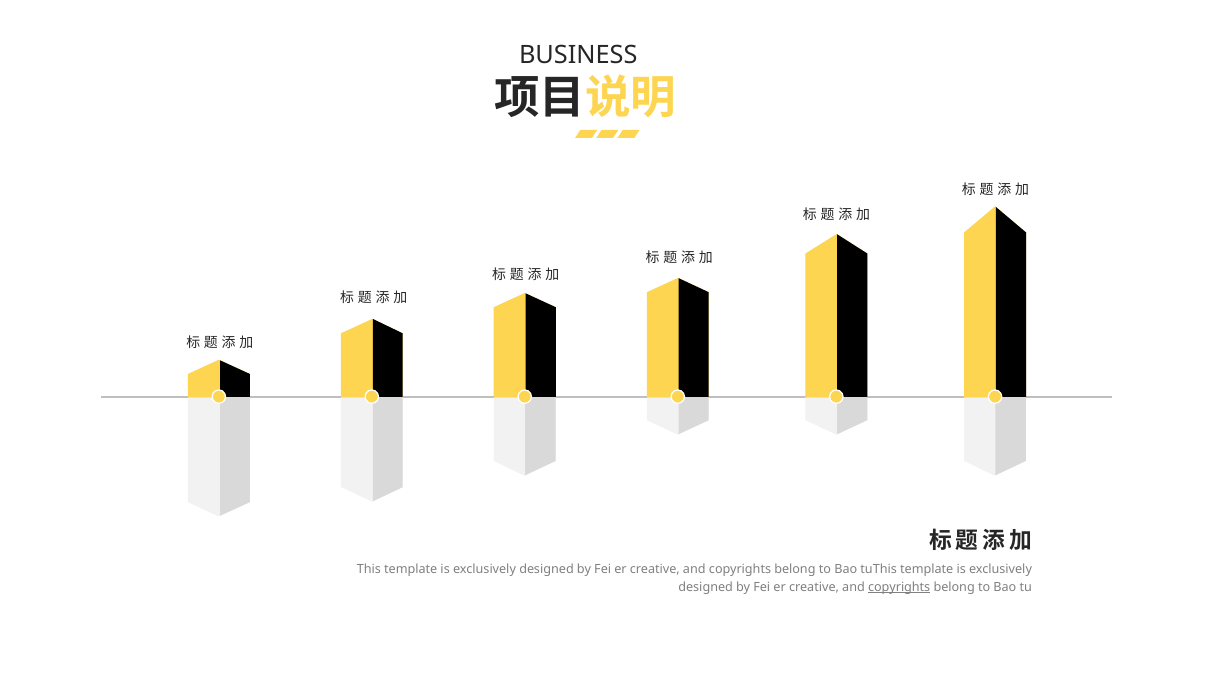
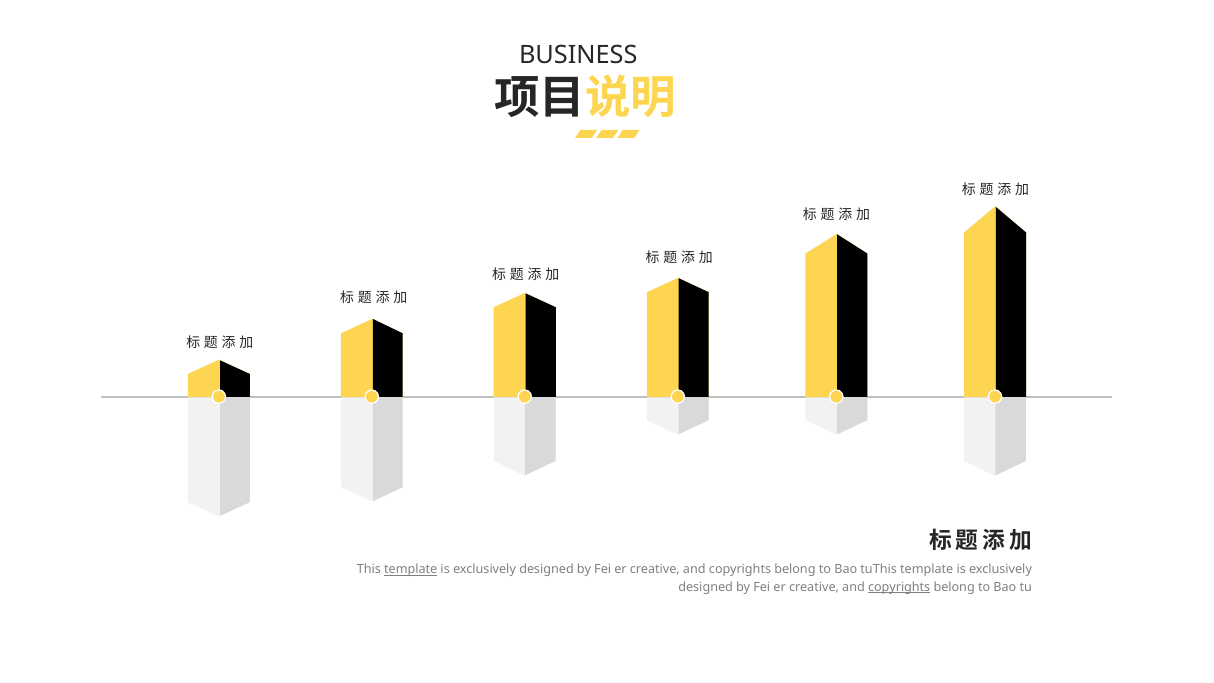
template underline: none -> present (411, 570)
